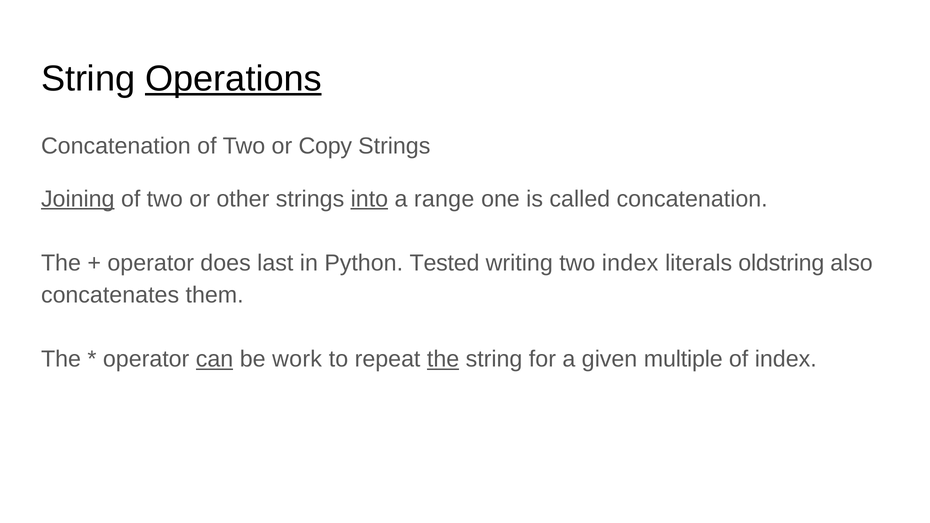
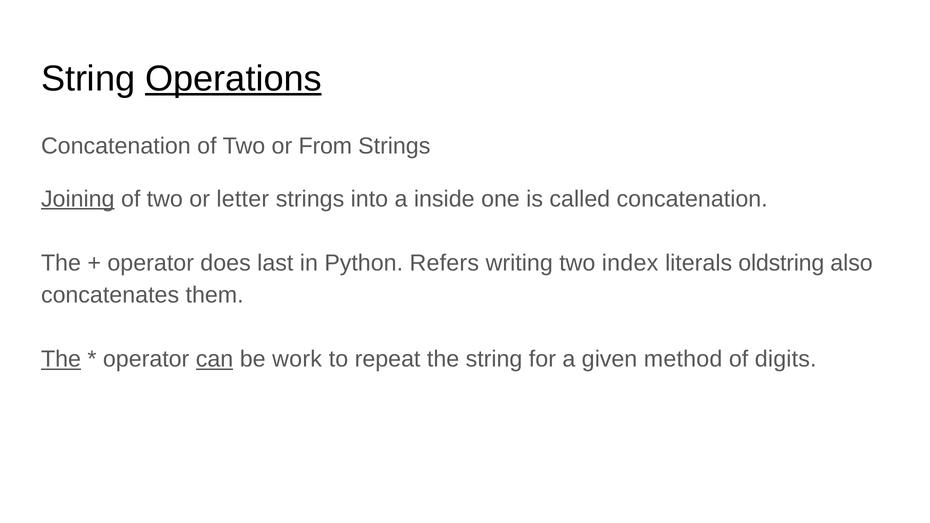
Copy: Copy -> From (325, 146)
other: other -> letter (243, 199)
into underline: present -> none (369, 199)
range: range -> inside (444, 199)
Tested: Tested -> Refers (444, 263)
The underline: none -> present (61, 359)
the underline: present -> none (443, 359)
multiple: multiple -> method (683, 359)
of index: index -> digits (786, 359)
